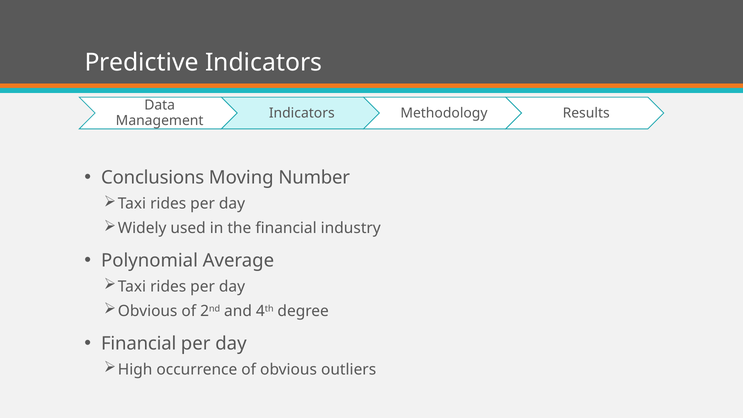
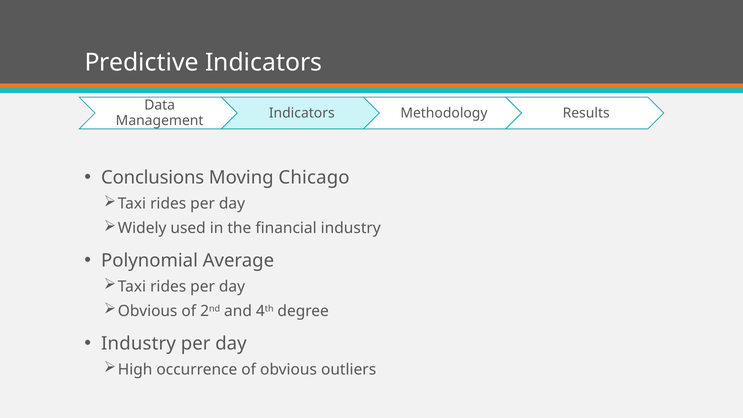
Number: Number -> Chicago (314, 178)
Financial: Financial -> Industry (138, 343)
